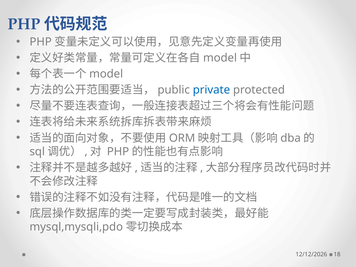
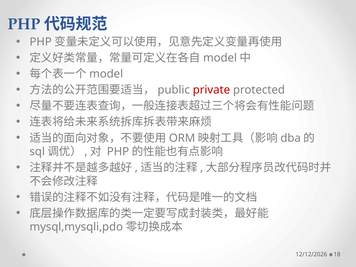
private colour: blue -> red (211, 90)
